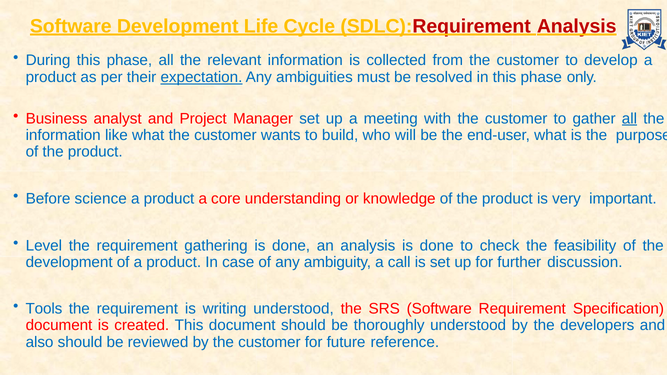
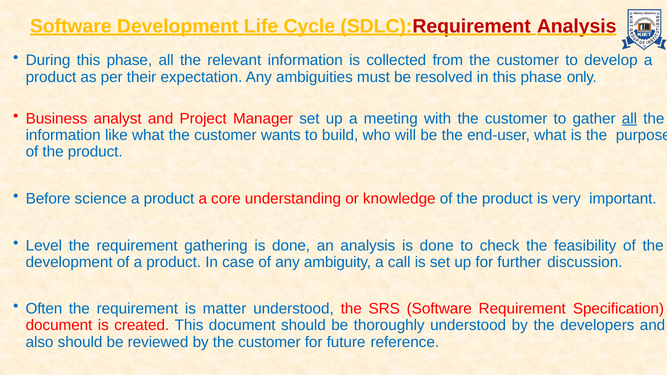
expectation underline: present -> none (201, 77)
Tools: Tools -> Often (44, 309)
writing: writing -> matter (225, 309)
